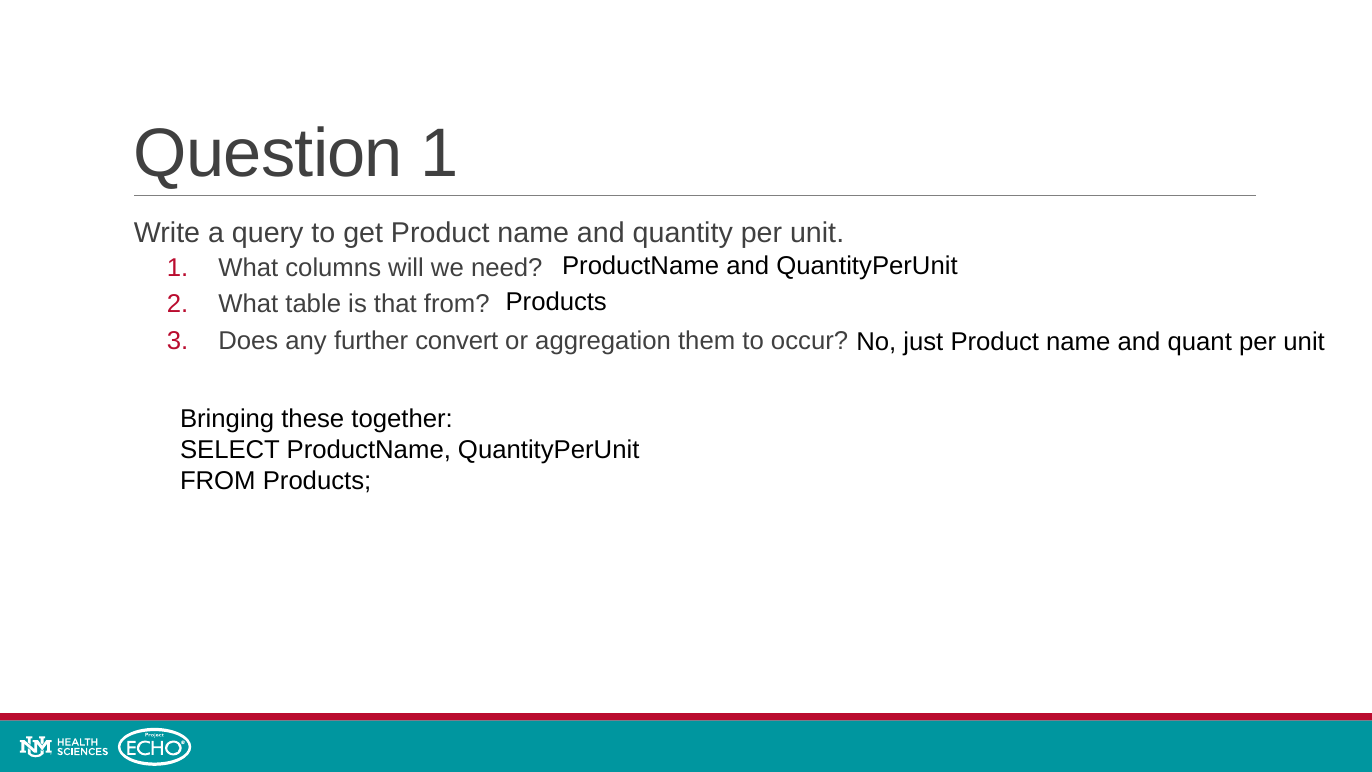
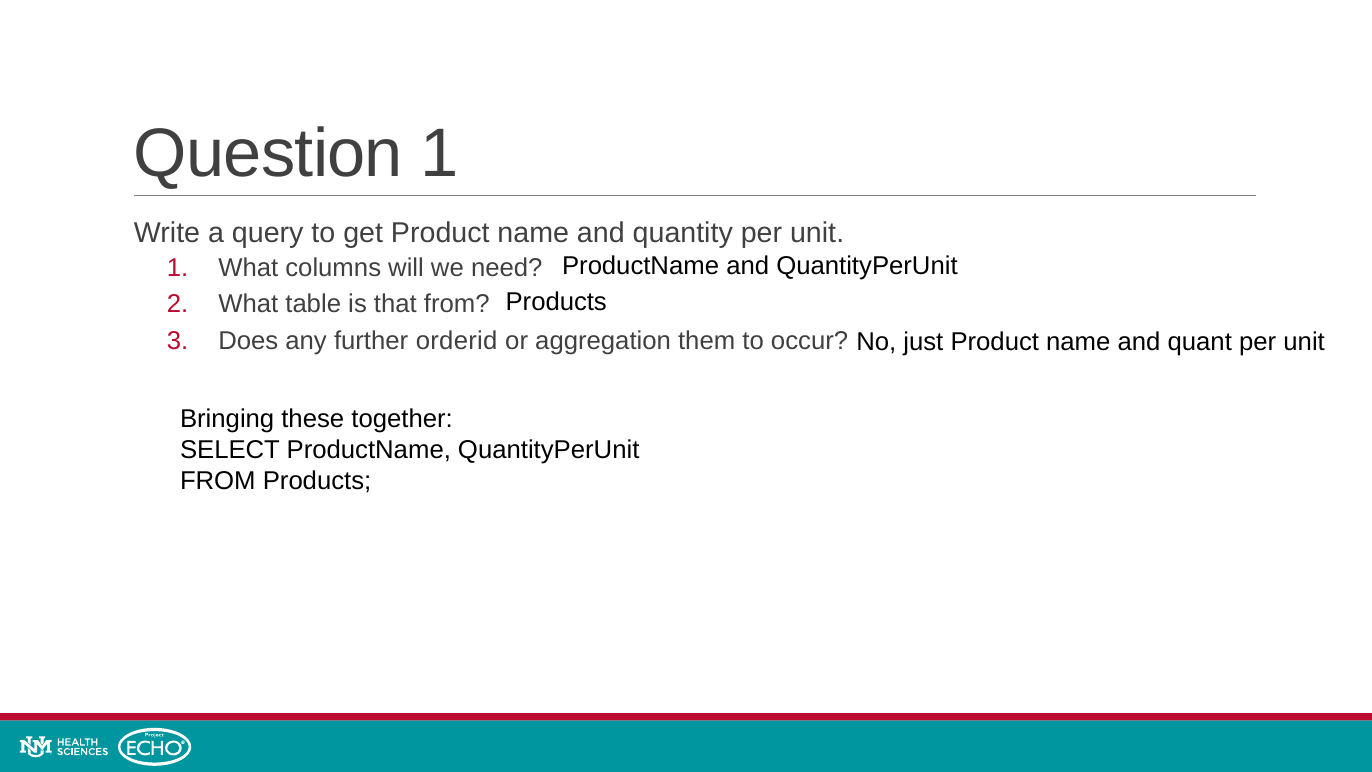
convert: convert -> orderid (457, 341)
